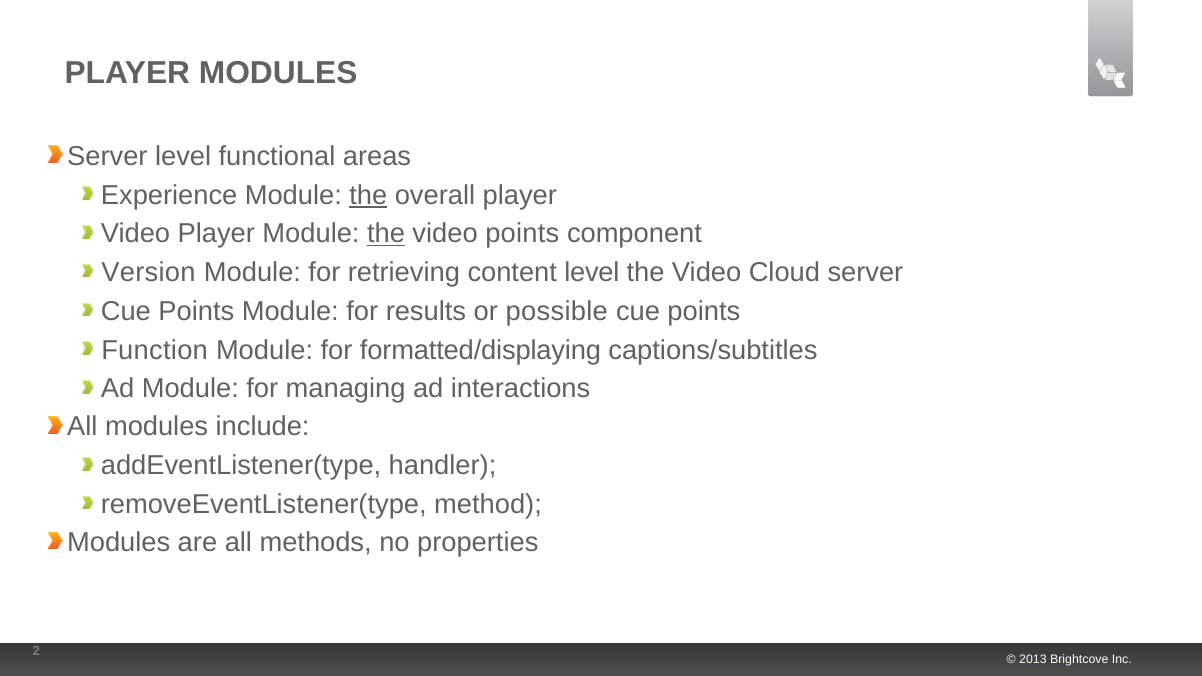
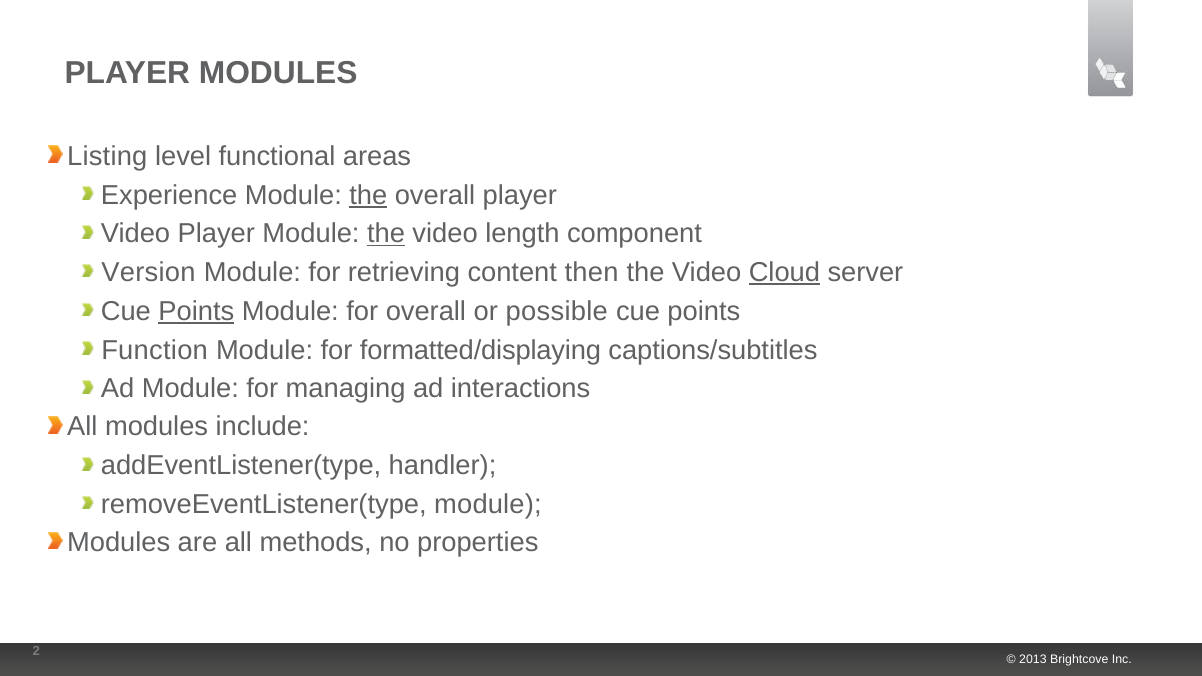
Server: Server -> Listing (107, 156)
video points: points -> length (522, 234)
content level: level -> then (592, 273)
Cloud underline: none -> present (784, 273)
Points underline: none -> present (196, 311)
for results: results -> overall (426, 311)
removeEventListener(type method: method -> module (488, 505)
